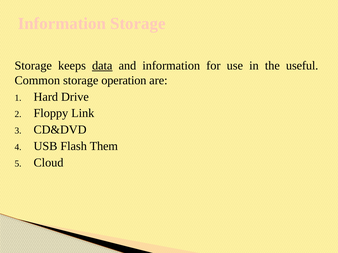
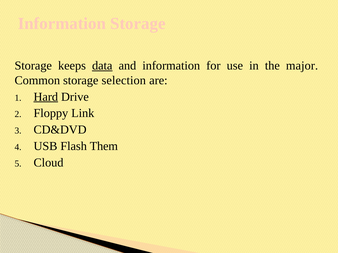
useful: useful -> major (302, 66)
operation: operation -> selection (124, 80)
Hard underline: none -> present (46, 97)
